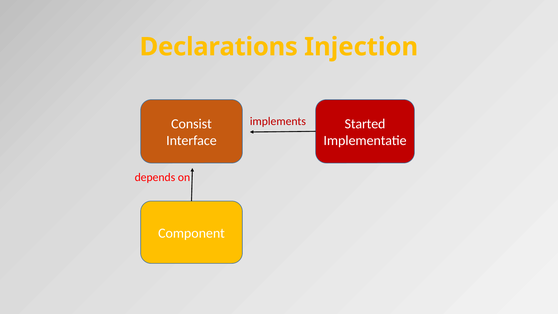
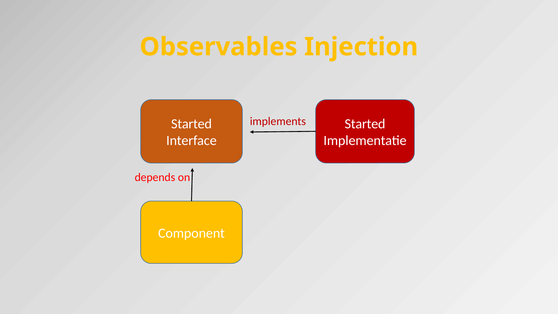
Declarations: Declarations -> Observables (219, 47)
Consist: Consist -> Started (192, 124)
